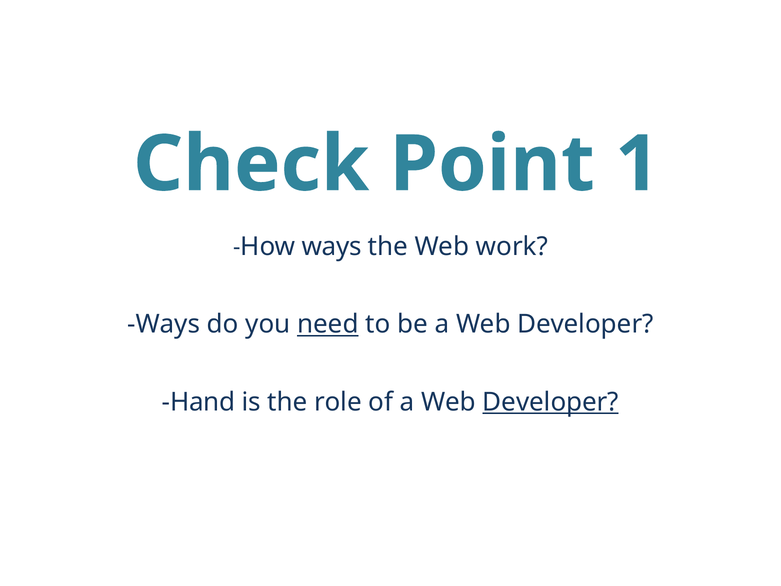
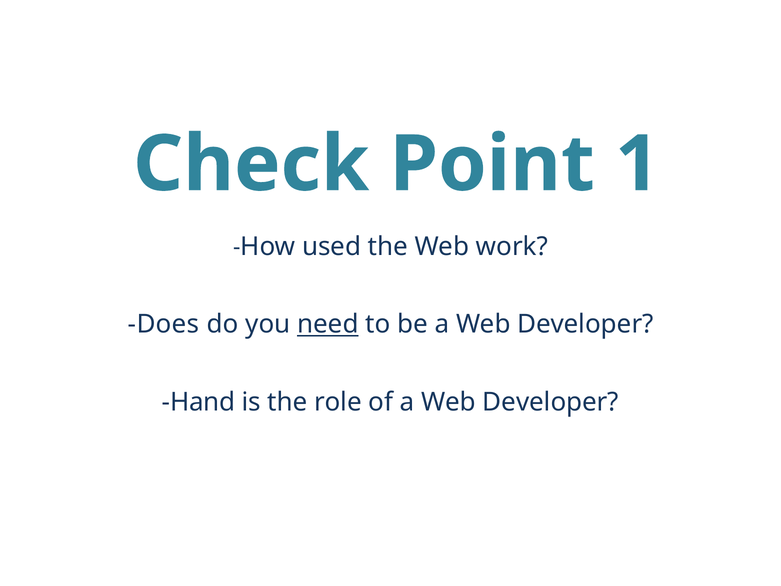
How ways: ways -> used (332, 247)
Ways: Ways -> Does (164, 324)
Developer underline: present -> none (551, 402)
